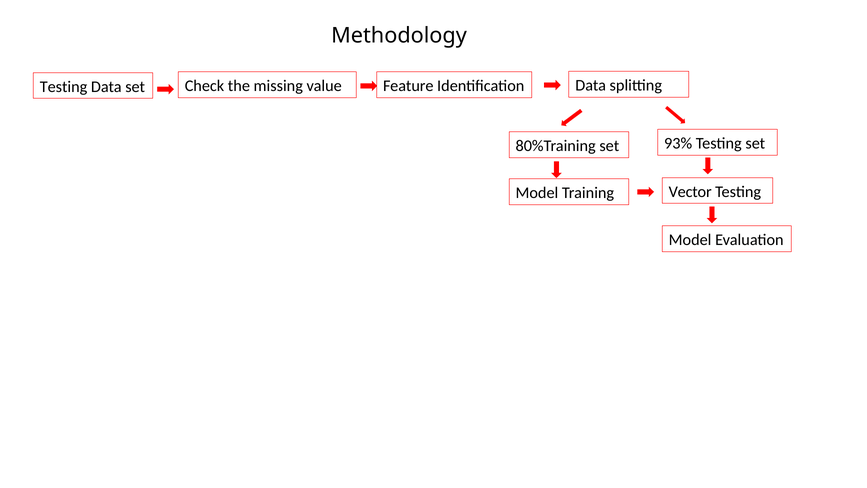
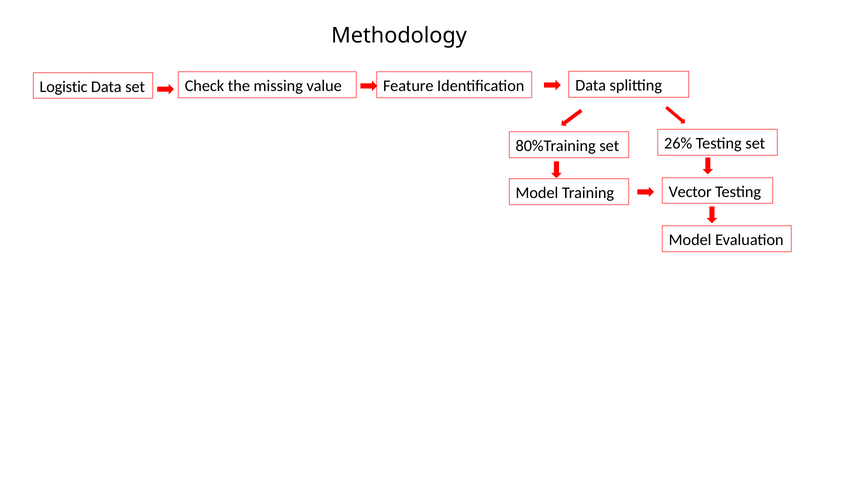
Testing: Testing -> Logistic (64, 87)
93%: 93% -> 26% (678, 143)
